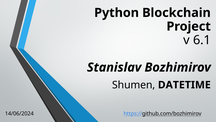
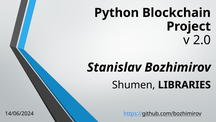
6.1: 6.1 -> 2.0 (202, 40)
DATETIME: DATETIME -> LIBRARIES (184, 85)
